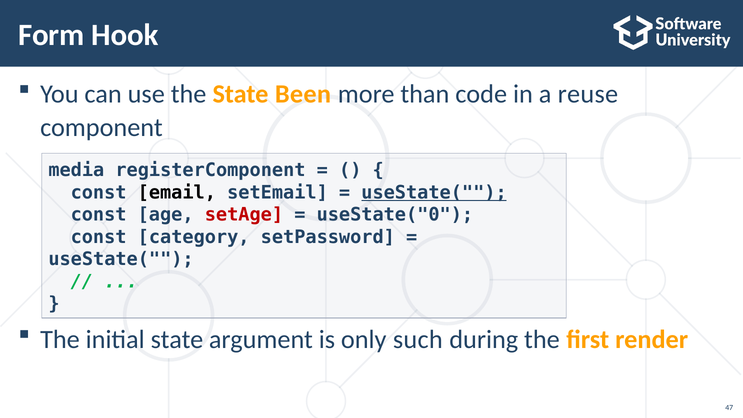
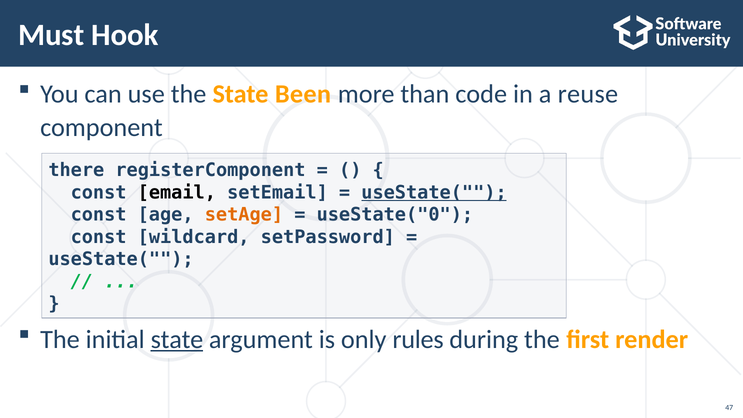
Form: Form -> Must (51, 35)
media: media -> there (76, 170)
setAge colour: red -> orange (244, 215)
category: category -> wildcard (194, 237)
state underline: none -> present (177, 340)
such: such -> rules (418, 340)
